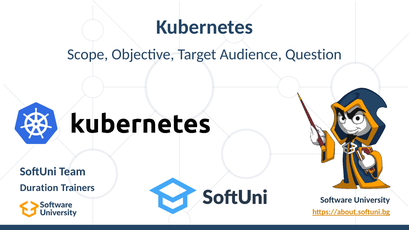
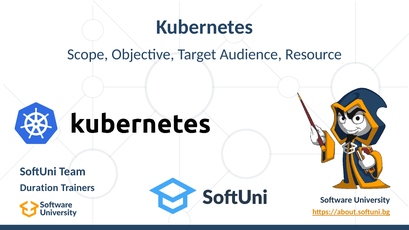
Question: Question -> Resource (313, 55)
